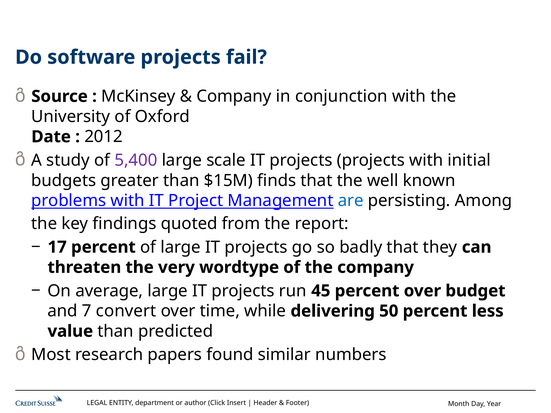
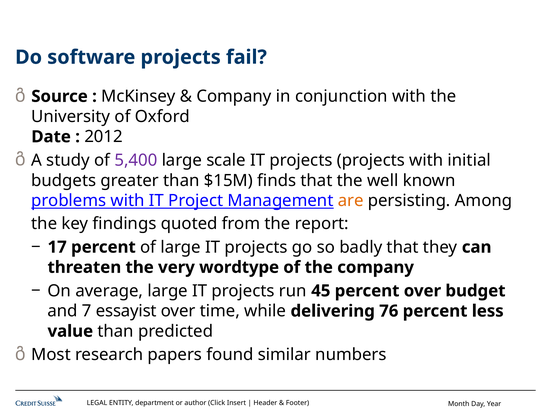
are colour: blue -> orange (351, 201)
convert: convert -> essayist (126, 311)
50: 50 -> 76 (389, 311)
